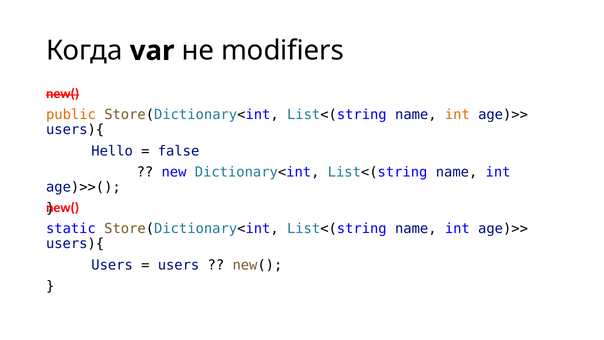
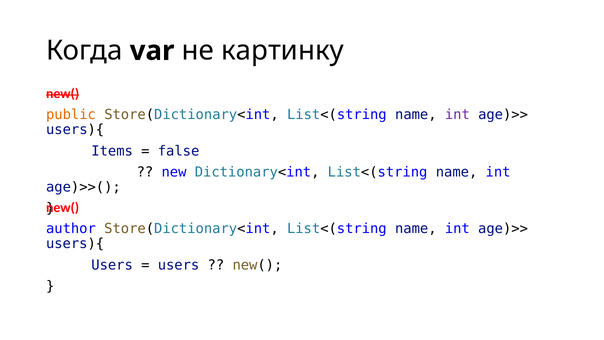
modifiers: modifiers -> картинку (283, 51)
int colour: orange -> purple (457, 115)
Hello: Hello -> Items (112, 151)
static: static -> author (71, 229)
